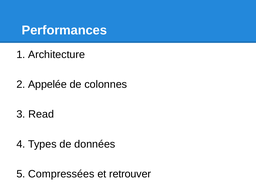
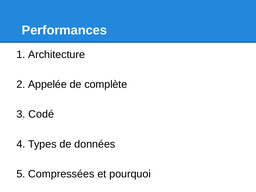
colonnes: colonnes -> complète (106, 84)
Read: Read -> Codé (41, 114)
retrouver: retrouver -> pourquoi (130, 174)
